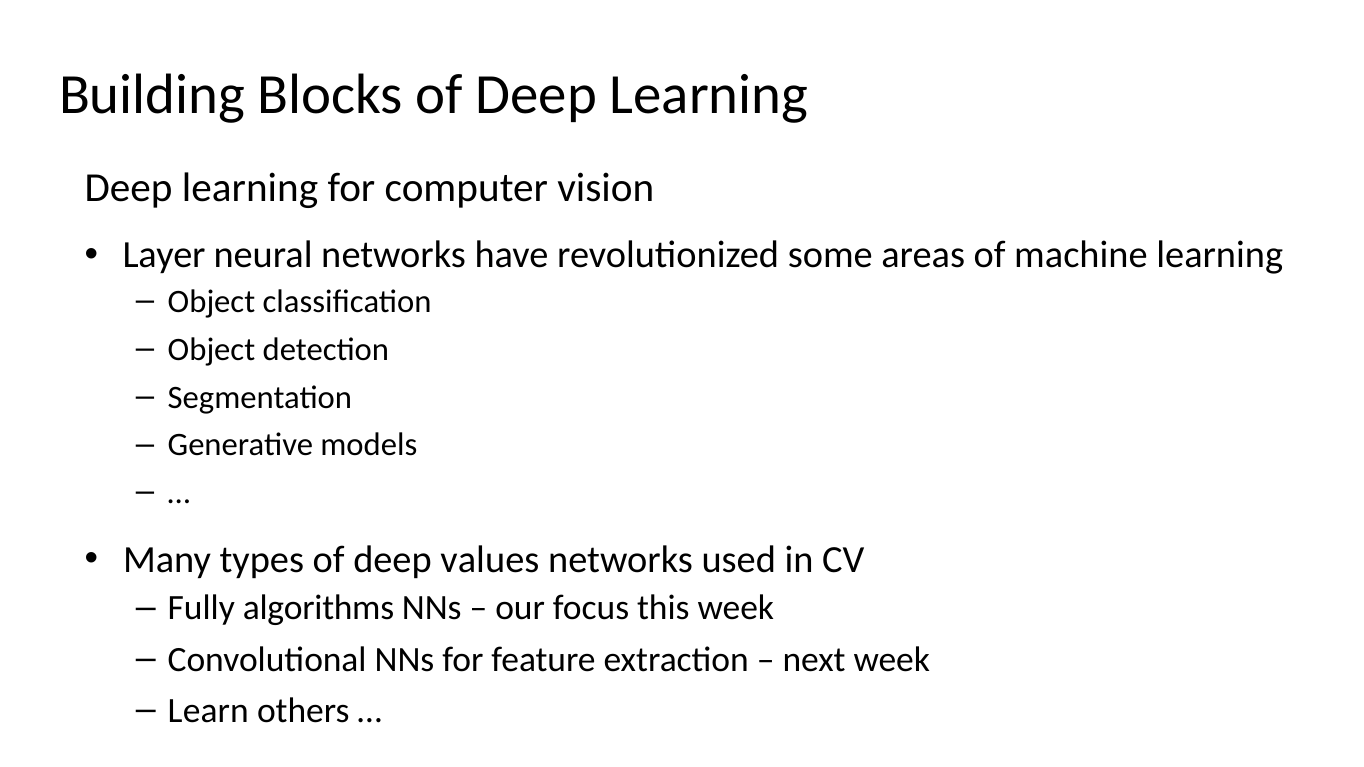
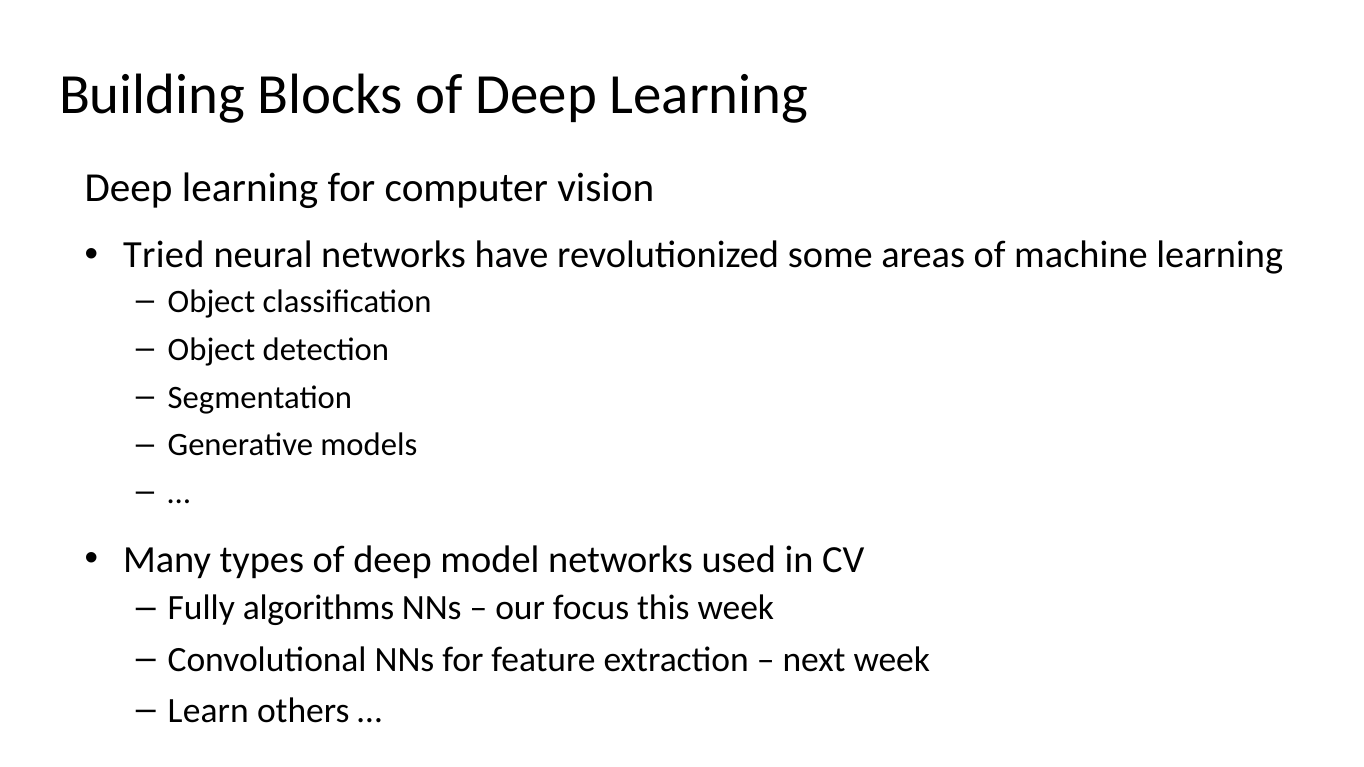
Layer: Layer -> Tried (164, 255)
values: values -> model (490, 560)
